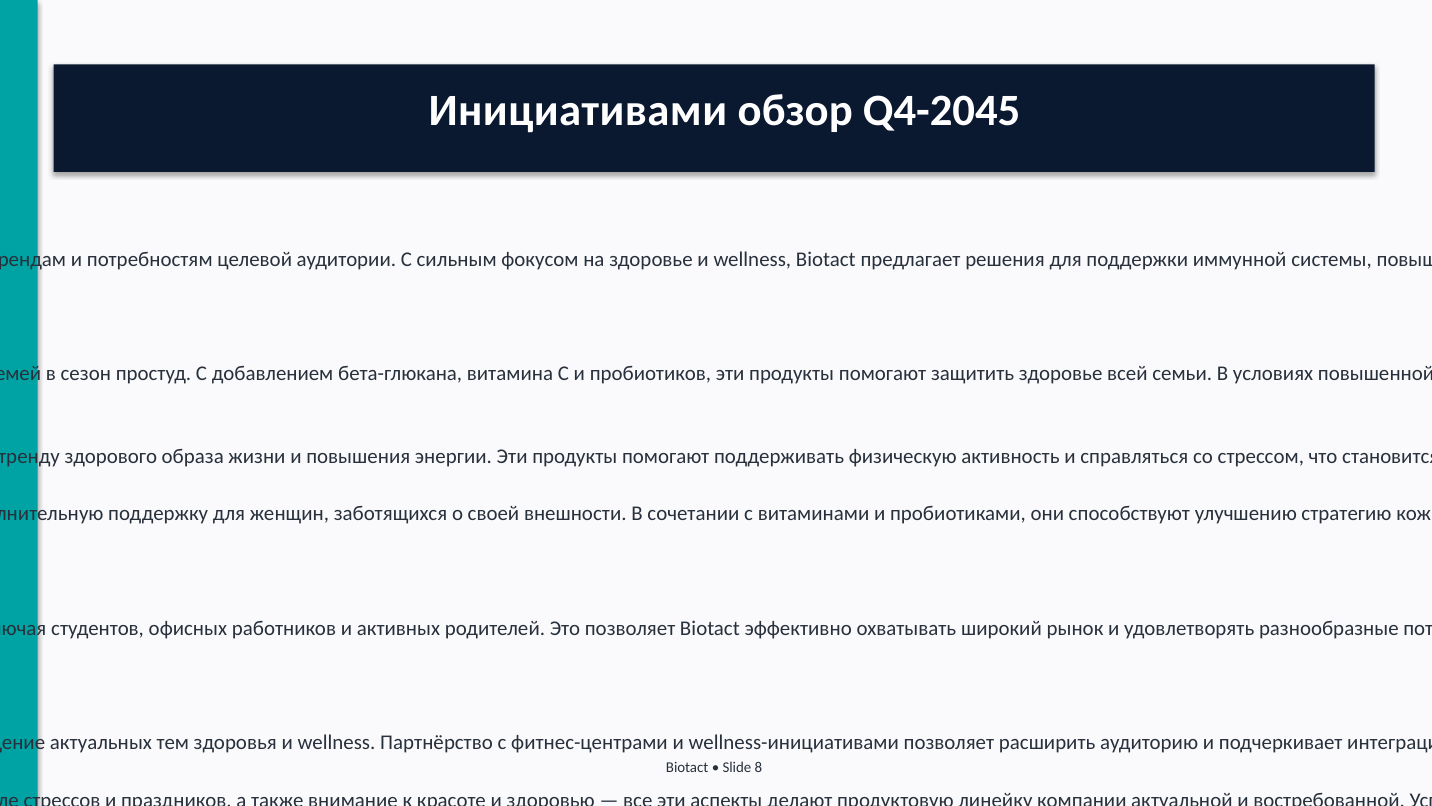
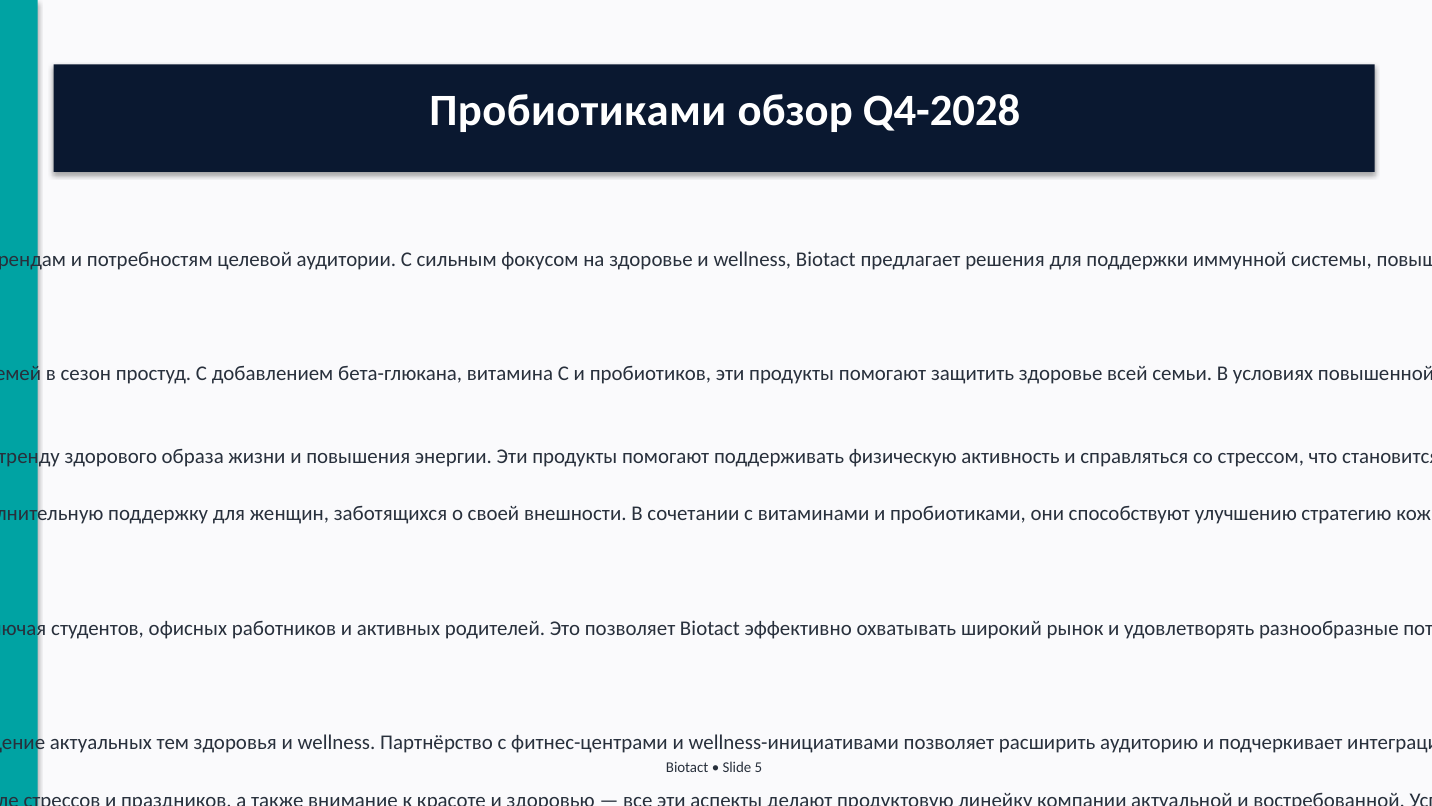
Инициативами: Инициативами -> Пробиотиками (578, 110)
Q4-2045: Q4-2045 -> Q4-2028 (942, 110)
8: 8 -> 5 (758, 767)
